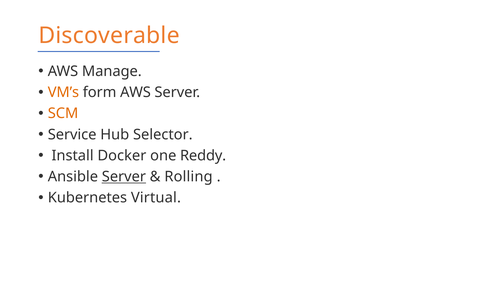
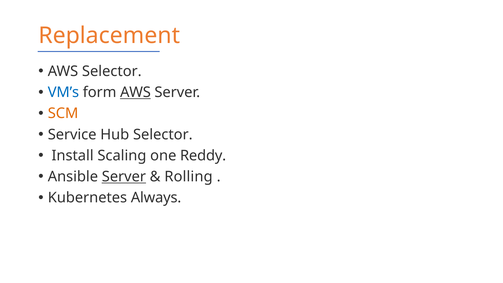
Discoverable: Discoverable -> Replacement (109, 36)
AWS Manage: Manage -> Selector (112, 71)
VM’s colour: orange -> blue (63, 92)
AWS underline: none -> present (135, 92)
Docker: Docker -> Scaling (122, 156)
Virtual: Virtual -> Always (156, 198)
